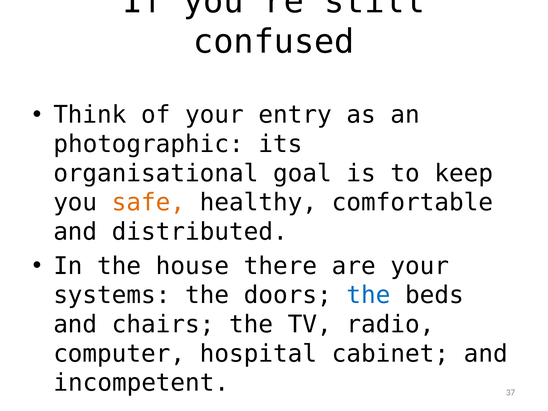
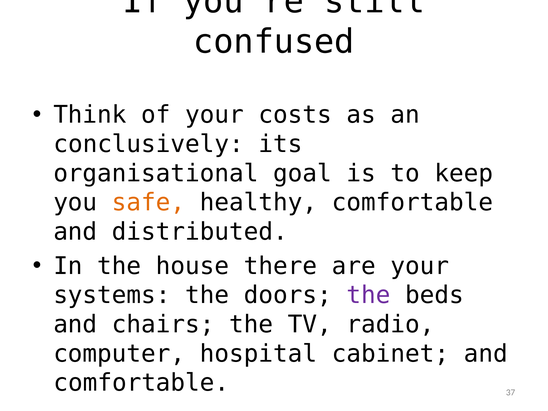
entry: entry -> costs (295, 115)
photographic: photographic -> conclusively (149, 144)
the colour: blue -> purple (369, 295)
incompetent: incompetent -> comfortable (141, 383)
